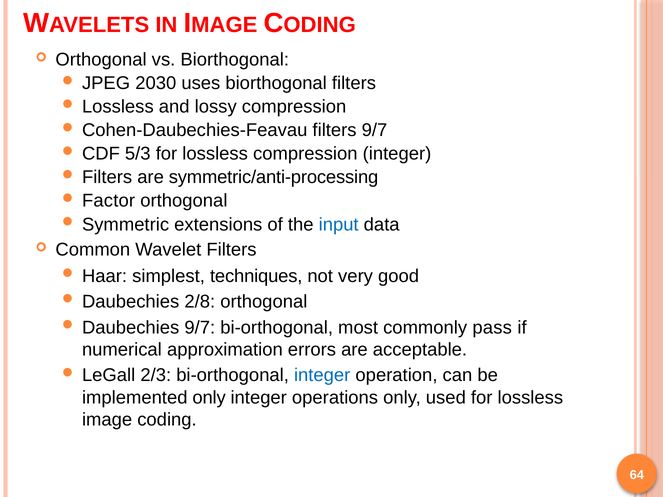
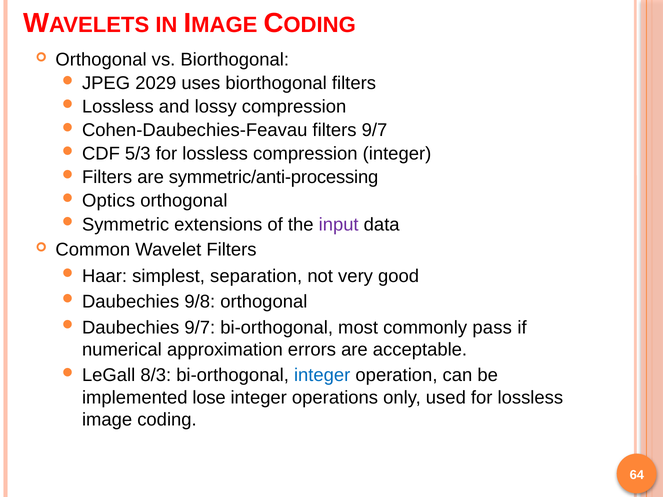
2030: 2030 -> 2029 (156, 83)
Factor: Factor -> Optics (109, 201)
input colour: blue -> purple (339, 225)
techniques: techniques -> separation (256, 276)
2/8: 2/8 -> 9/8 (200, 302)
2/3: 2/3 -> 8/3 (156, 376)
implemented only: only -> lose (209, 398)
